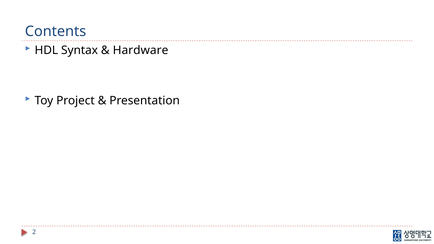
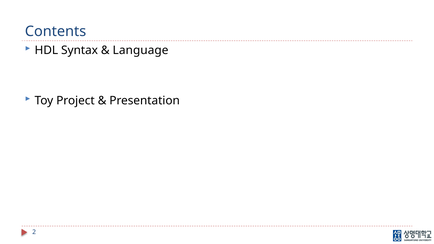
Hardware: Hardware -> Language (141, 50)
